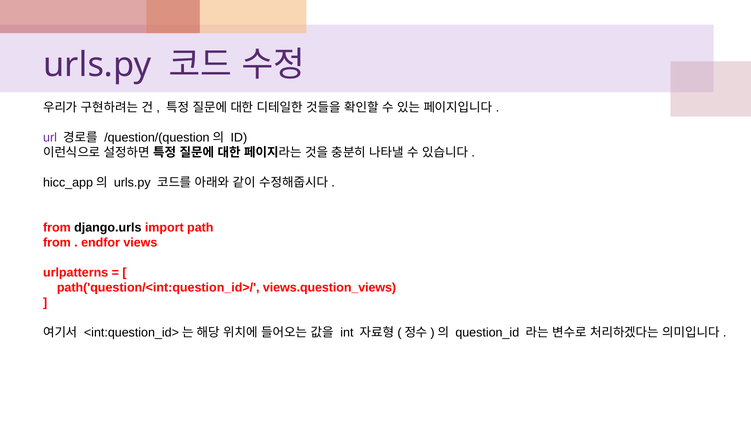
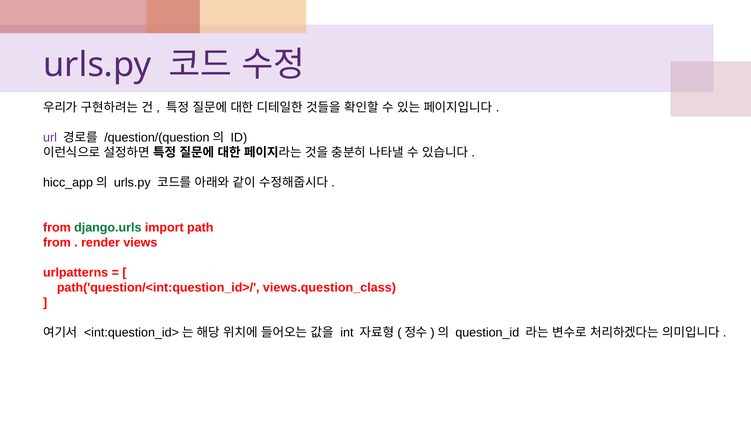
django.urls colour: black -> green (108, 228)
endfor: endfor -> render (101, 243)
views.question_views: views.question_views -> views.question_class (329, 288)
